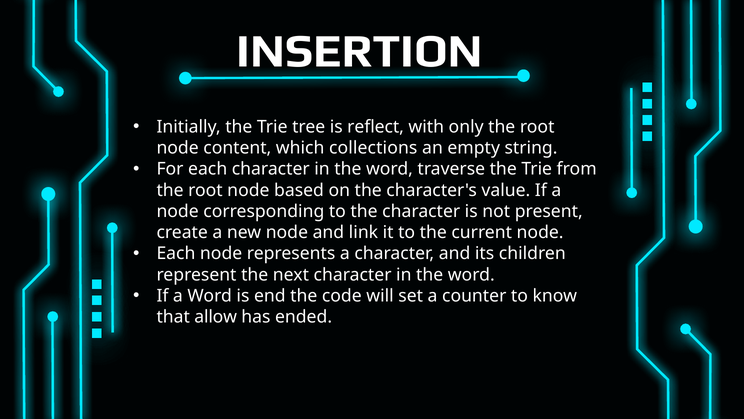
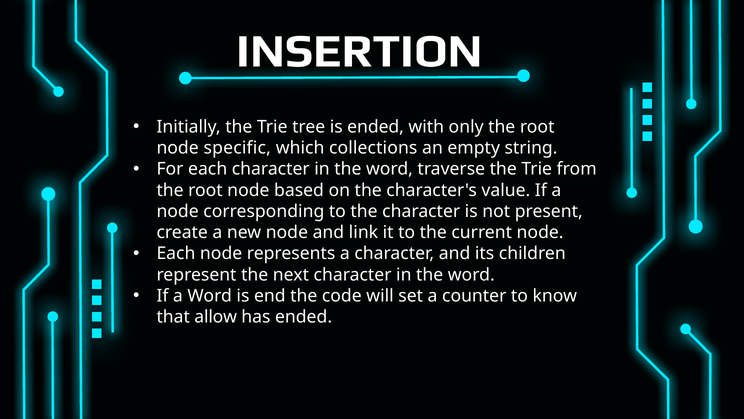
is reflect: reflect -> ended (376, 127)
content: content -> specific (237, 148)
